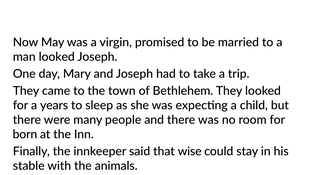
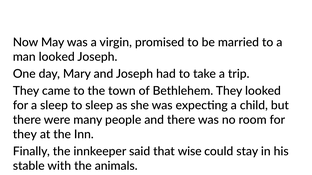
a years: years -> sleep (54, 106)
born: born -> they (25, 135)
